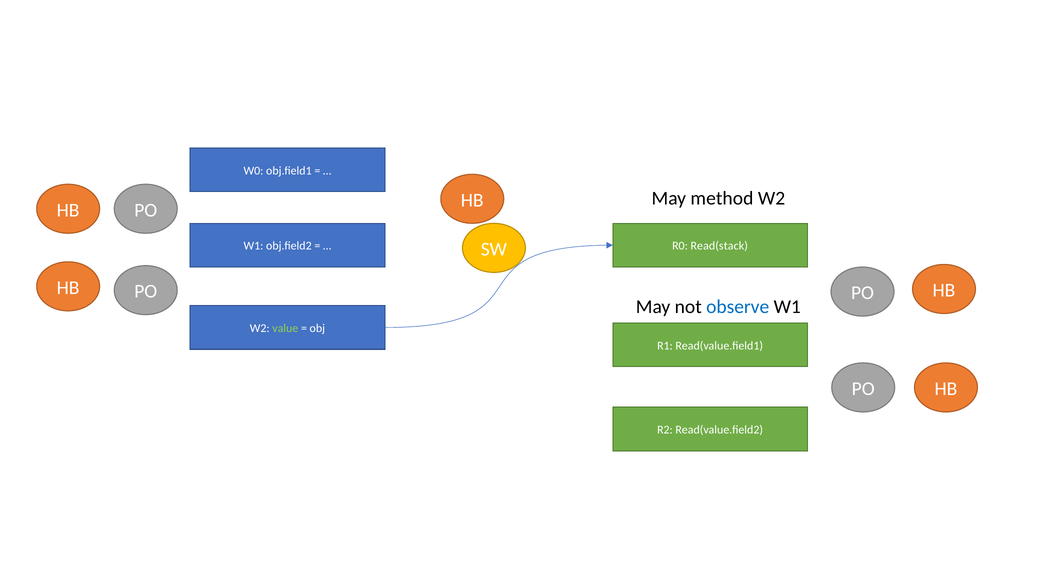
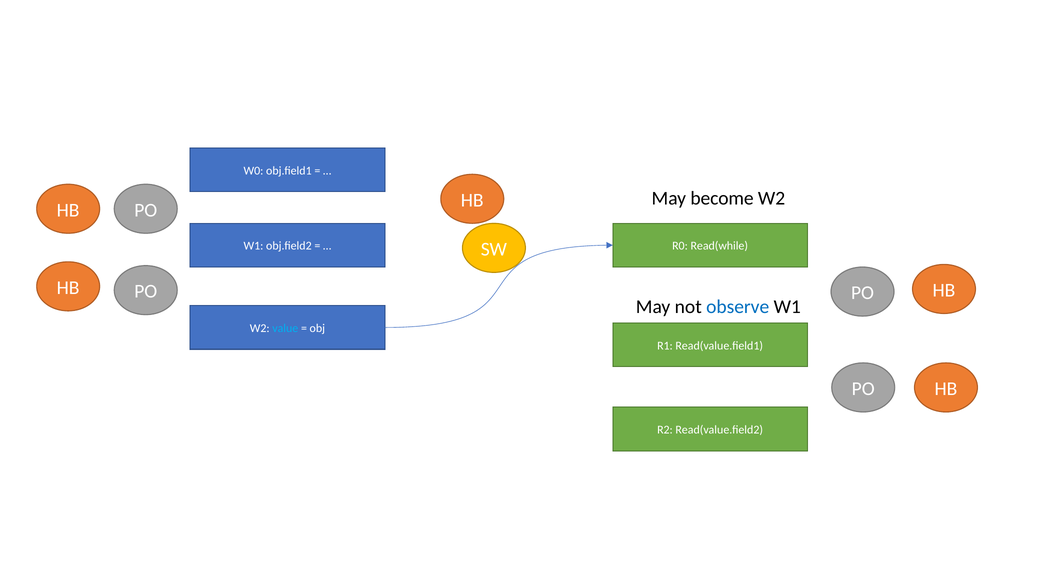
method: method -> become (722, 198)
Read(stack: Read(stack -> Read(while (719, 246)
value colour: light green -> light blue (285, 329)
